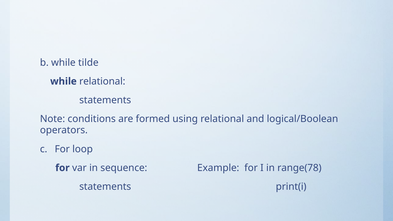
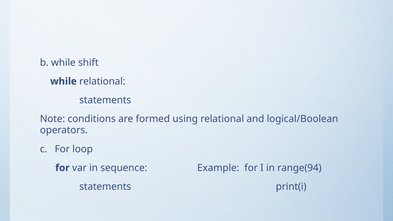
tilde: tilde -> shift (88, 63)
range(78: range(78 -> range(94 (299, 168)
